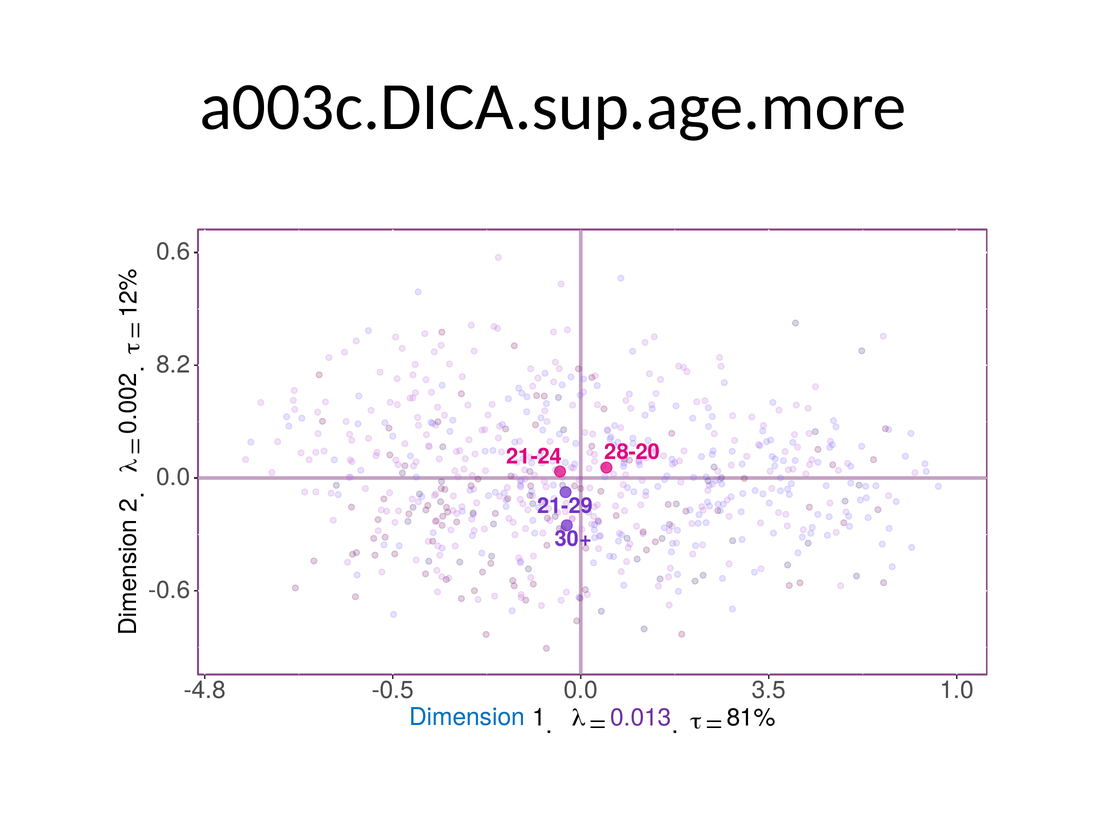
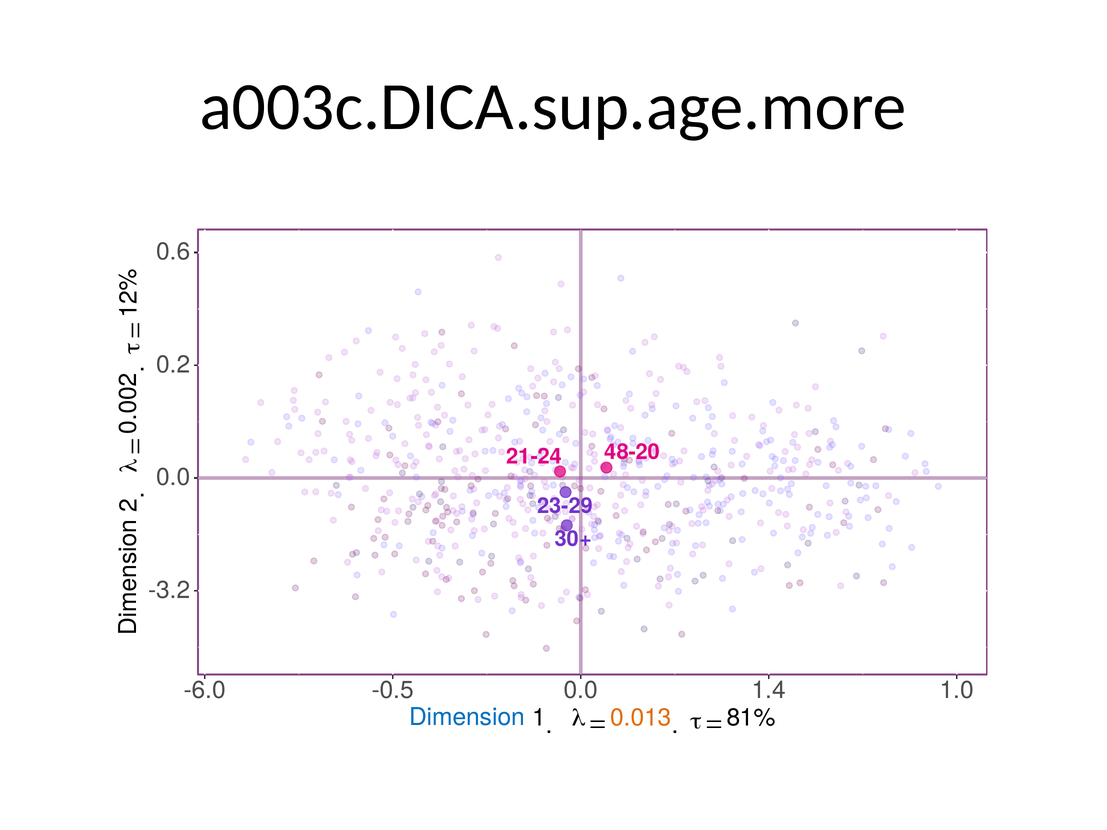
8.2: 8.2 -> 0.2 (173, 365)
28-20: 28-20 -> 48-20 (632, 452)
21-29: 21-29 -> 23-29 (565, 506)
-0.6: -0.6 -> -3.2 (169, 590)
-4.8: -4.8 -> -6.0 (205, 690)
3.5: 3.5 -> 1.4 (769, 690)
0.013 colour: purple -> orange (641, 718)
